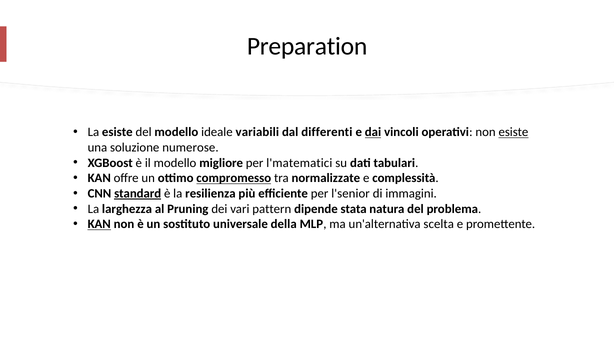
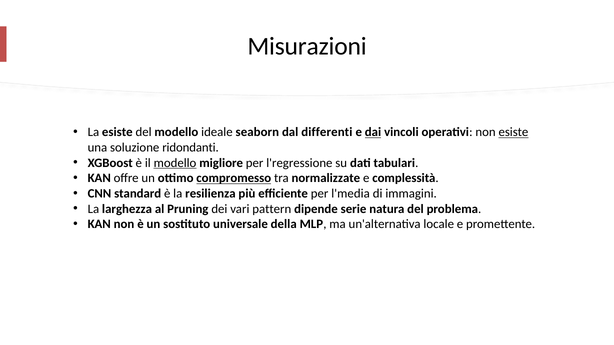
Preparation: Preparation -> Misurazioni (307, 47)
variabili: variabili -> seaborn (257, 132)
numerose: numerose -> ridondanti (191, 148)
modello underline: none -> present (175, 163)
l'matematici: l'matematici -> l'regressione (299, 163)
standard underline: present -> none (138, 194)
l'senior: l'senior -> l'media (351, 194)
stata: stata -> serie (354, 209)
KAN underline: present -> none (99, 224)
scelta: scelta -> locale (439, 224)
